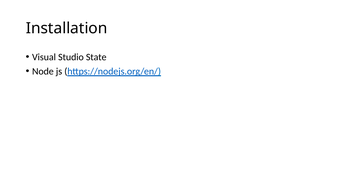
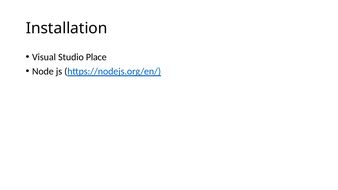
State: State -> Place (96, 57)
